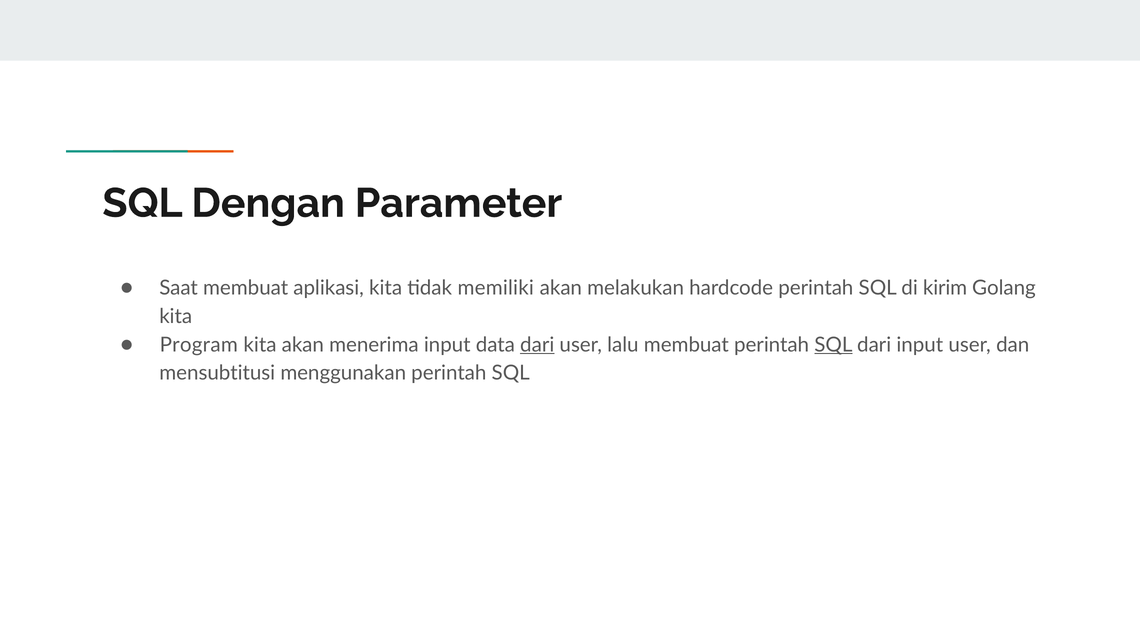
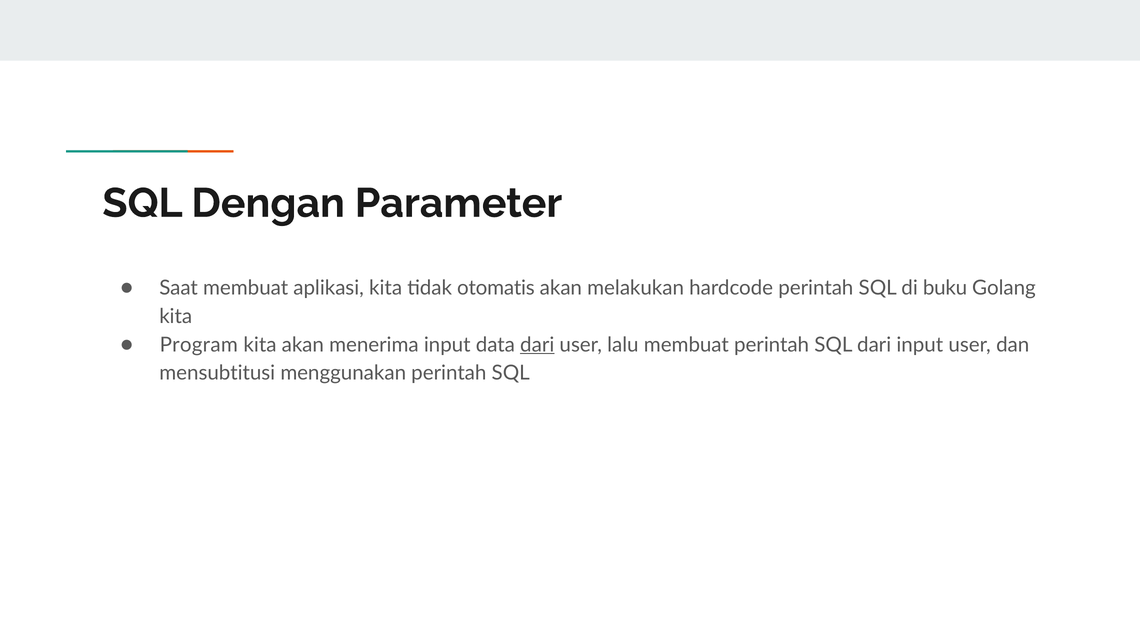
memiliki: memiliki -> otomatis (496, 288)
kirim: kirim -> buku (945, 288)
SQL underline: present -> none (833, 345)
